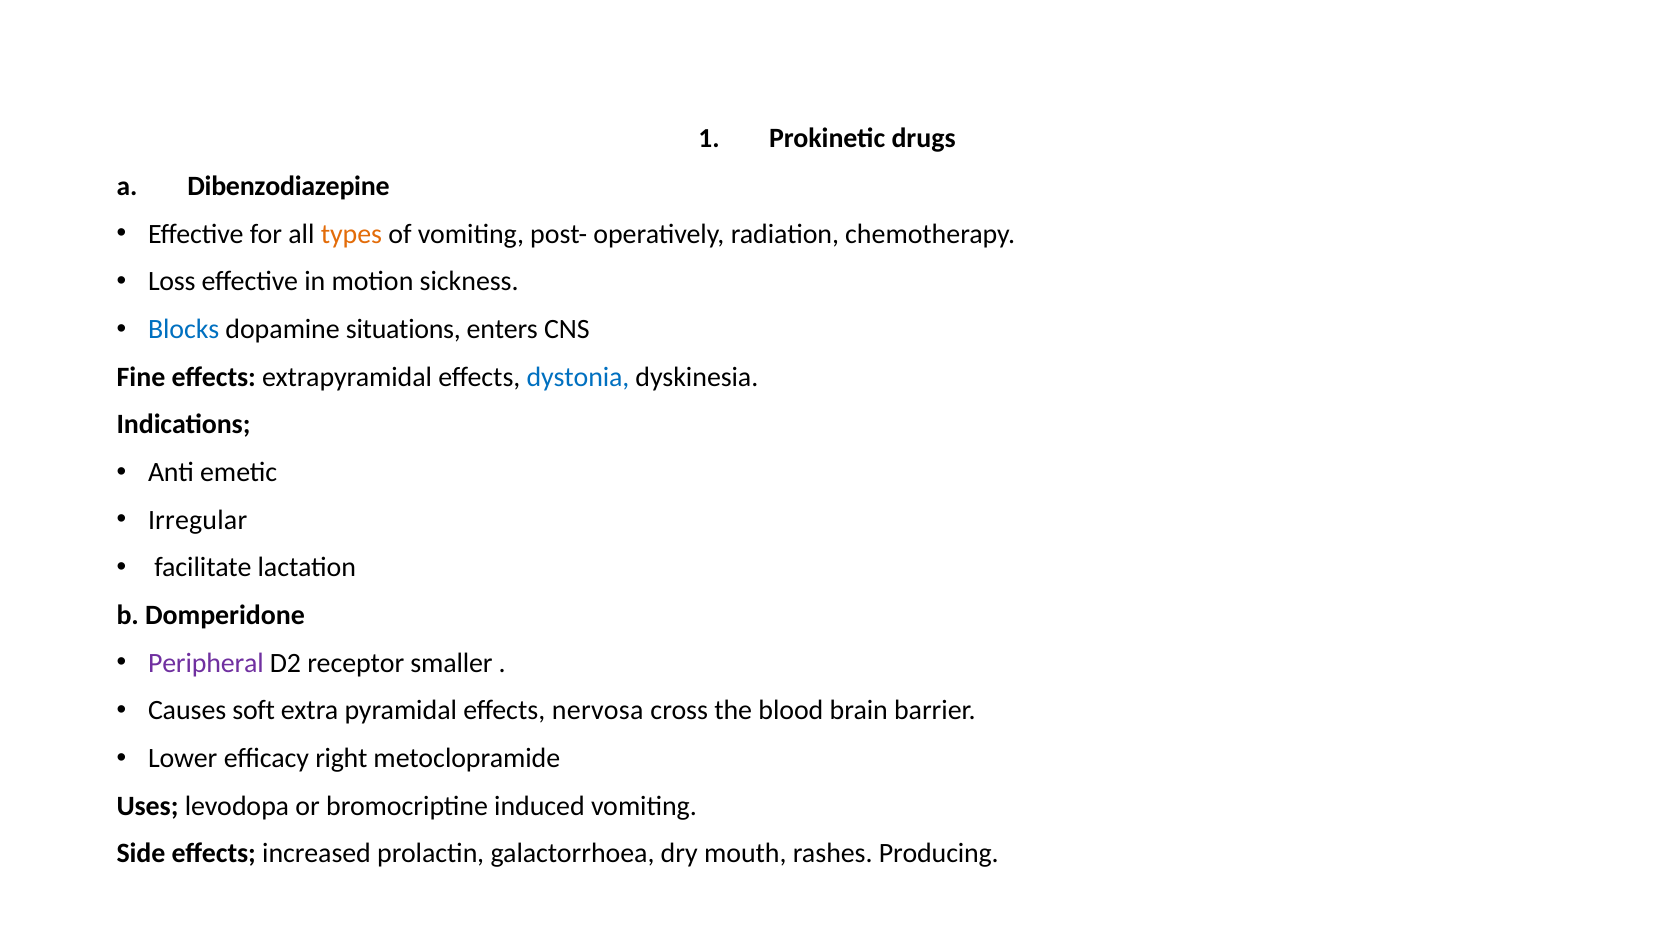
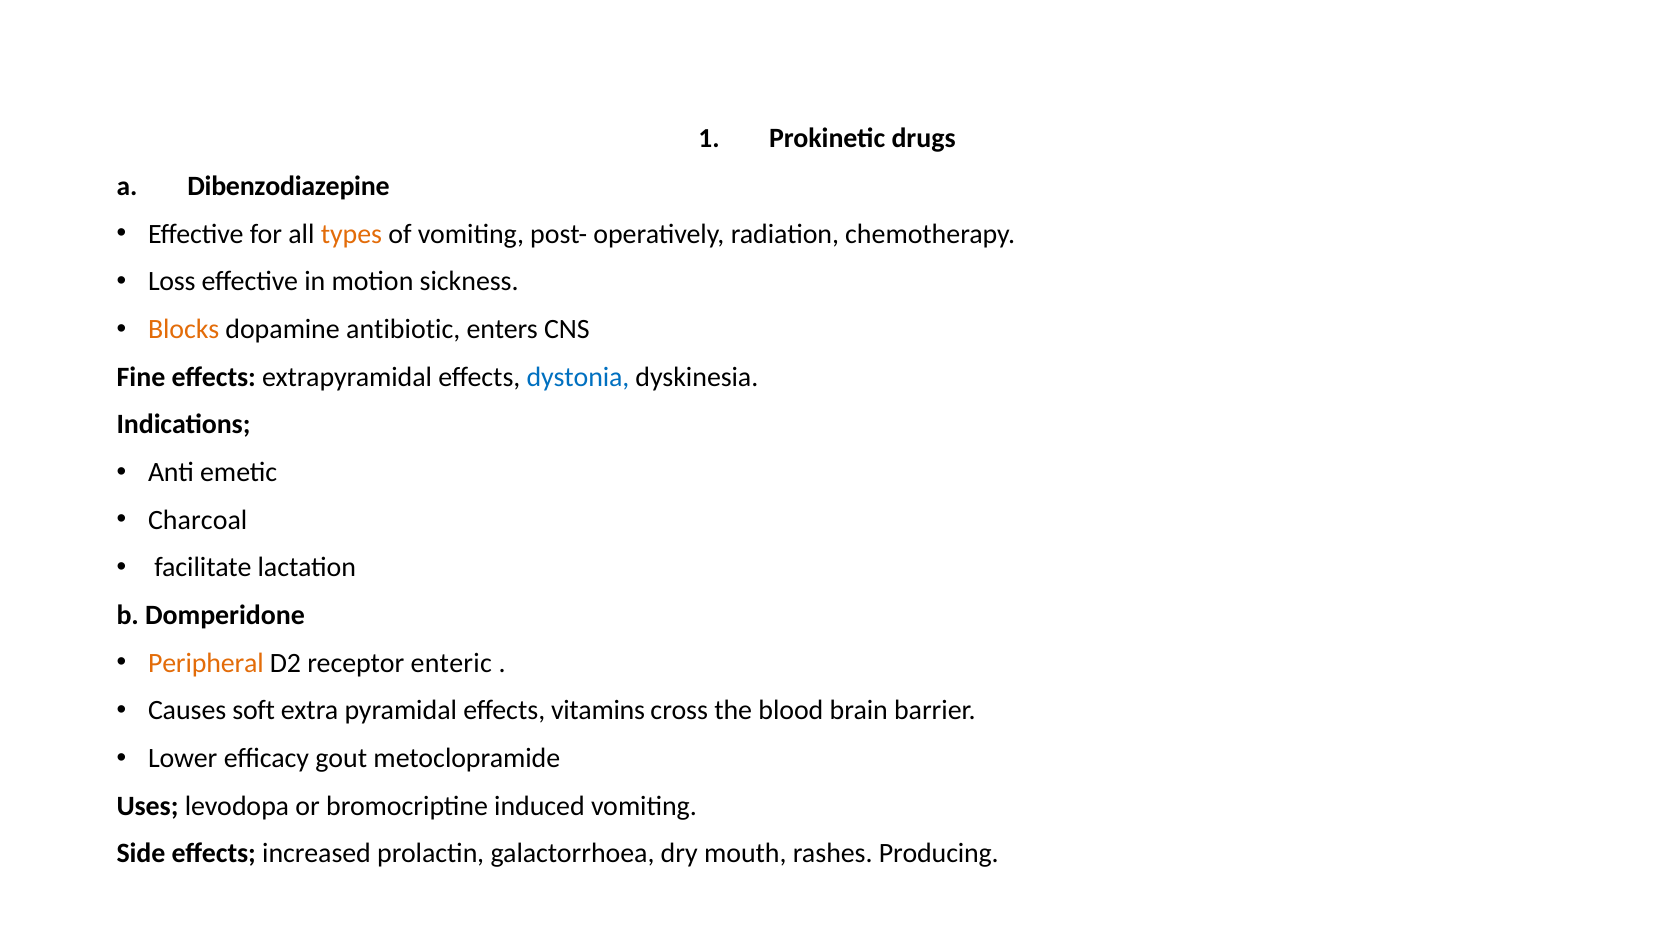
Blocks colour: blue -> orange (184, 329)
situations: situations -> antibiotic (403, 329)
Irregular: Irregular -> Charcoal (198, 520)
Peripheral colour: purple -> orange (206, 662)
smaller: smaller -> enteric (451, 662)
nervosa: nervosa -> vitamins (598, 710)
right: right -> gout (341, 758)
